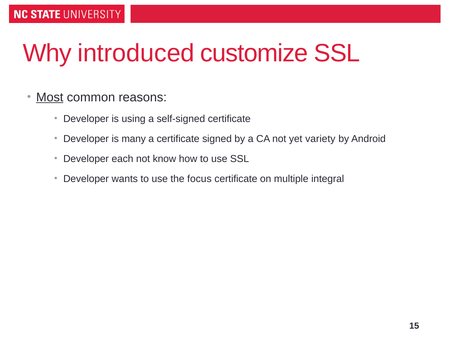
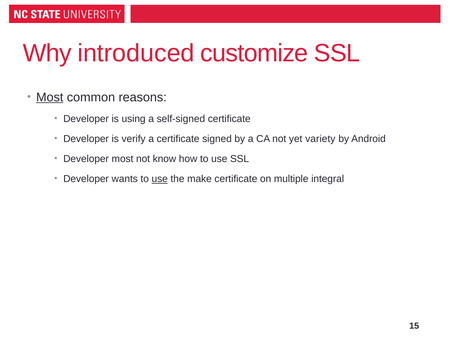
many: many -> verify (134, 139)
Developer each: each -> most (123, 159)
use underline: none -> present (160, 179)
focus: focus -> make (199, 179)
